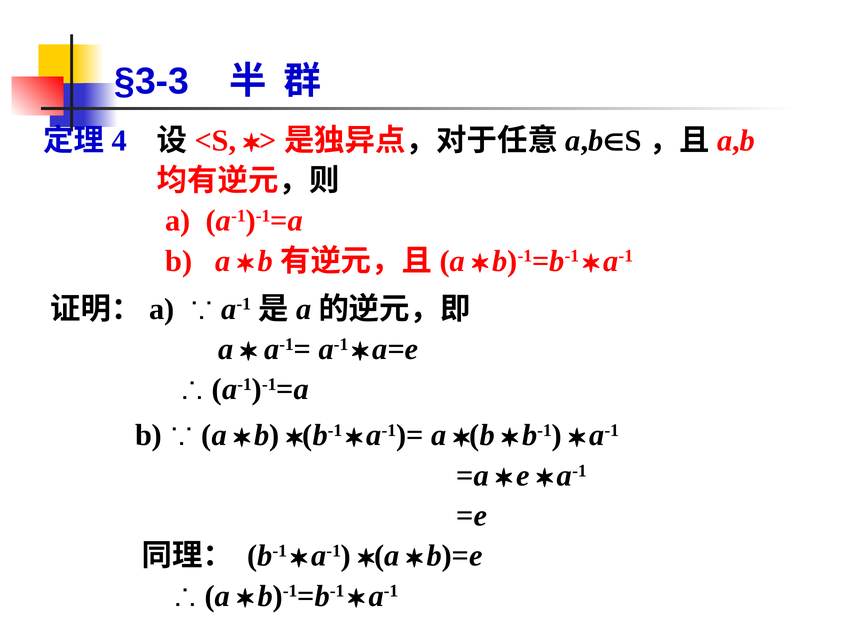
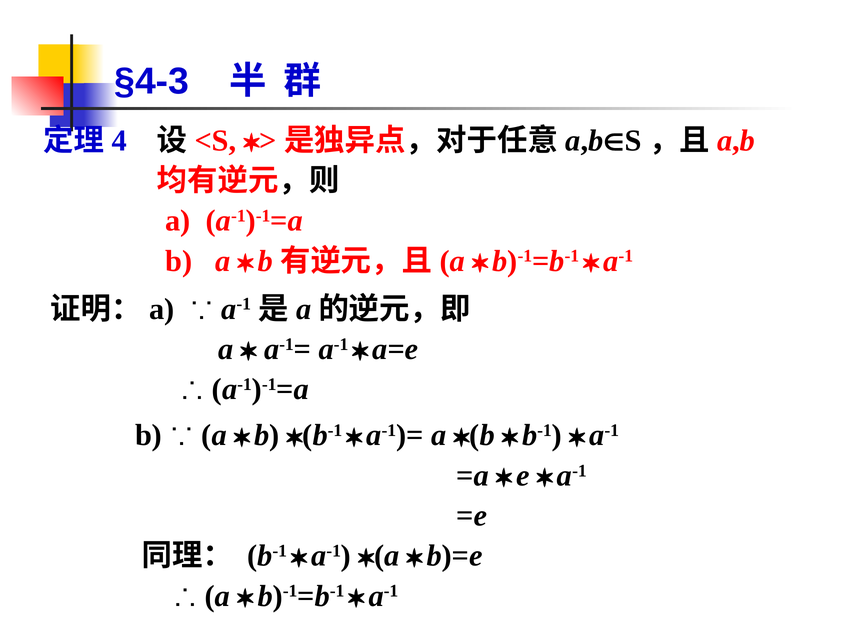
§3-3: §3-3 -> §4-3 (152, 81)
